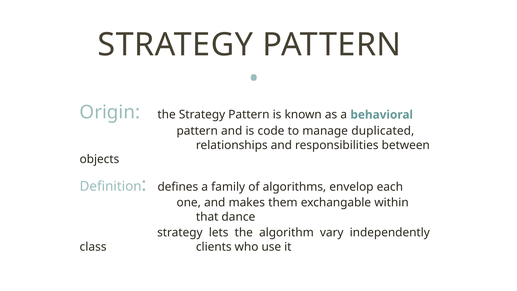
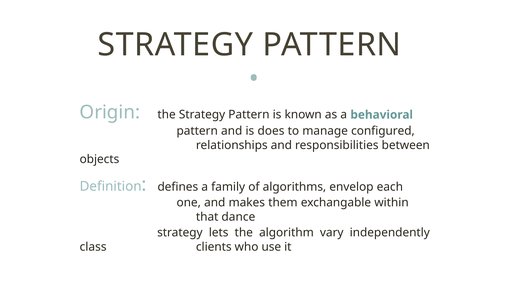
code: code -> does (271, 131)
duplicated: duplicated -> configured (383, 131)
